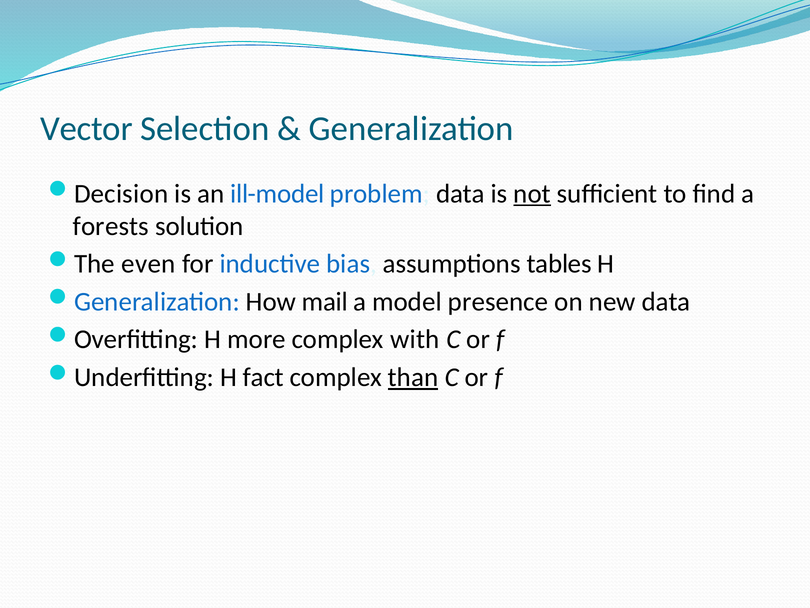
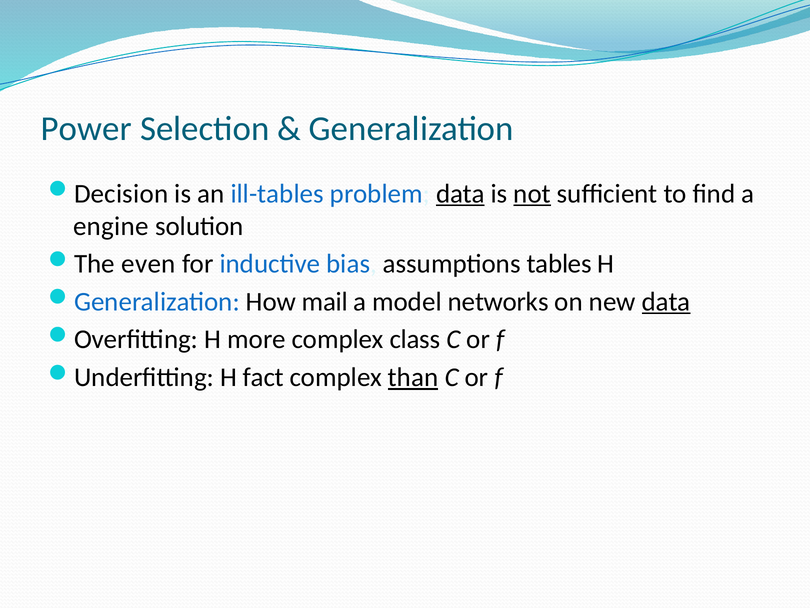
Vector: Vector -> Power (86, 129)
ill-model: ill-model -> ill-tables (277, 194)
data underline: none -> present (460, 194)
forests: forests -> engine (111, 226)
presence: presence -> networks (498, 302)
data underline: none -> present (666, 302)
with: with -> class (415, 339)
